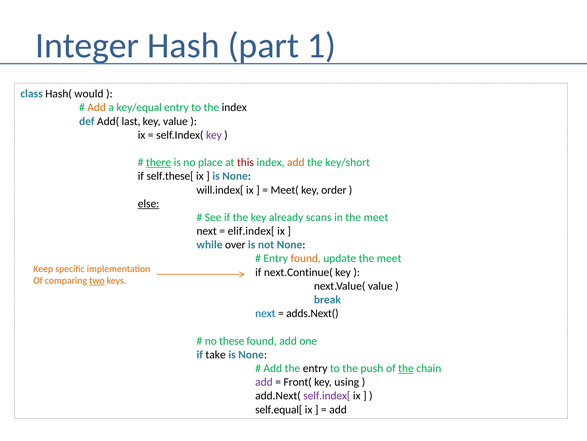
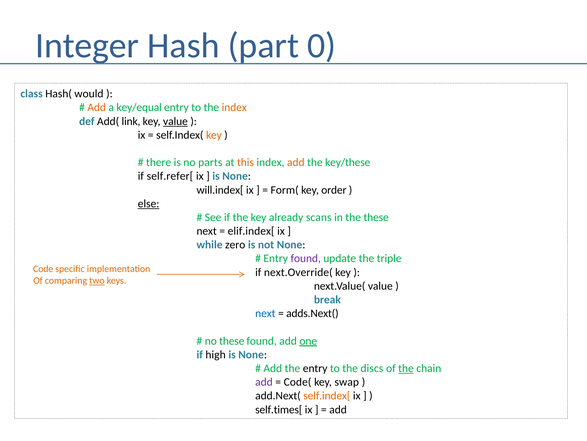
1: 1 -> 0 (322, 46)
index colour: black -> orange (234, 107)
last: last -> link (131, 121)
value underline: none -> present (175, 121)
key colour: purple -> orange (214, 135)
there underline: present -> none (159, 162)
place: place -> parts (210, 162)
this colour: red -> orange (245, 162)
key/short: key/short -> key/these (348, 162)
self.these[: self.these[ -> self.refer[ (170, 176)
Meet(: Meet( -> Form( (285, 190)
in the meet: meet -> these (376, 217)
over: over -> zero (235, 244)
found colour: orange -> purple (306, 258)
update the meet: meet -> triple (389, 258)
Keep: Keep -> Code (43, 269)
next.Continue(: next.Continue( -> next.Override( (298, 272)
one underline: none -> present (308, 340)
take: take -> high (216, 354)
push: push -> discs (372, 368)
Front(: Front( -> Code( (298, 381)
using: using -> swap (347, 381)
self.index[ colour: purple -> orange (327, 395)
self.equal[: self.equal[ -> self.times[ (279, 409)
